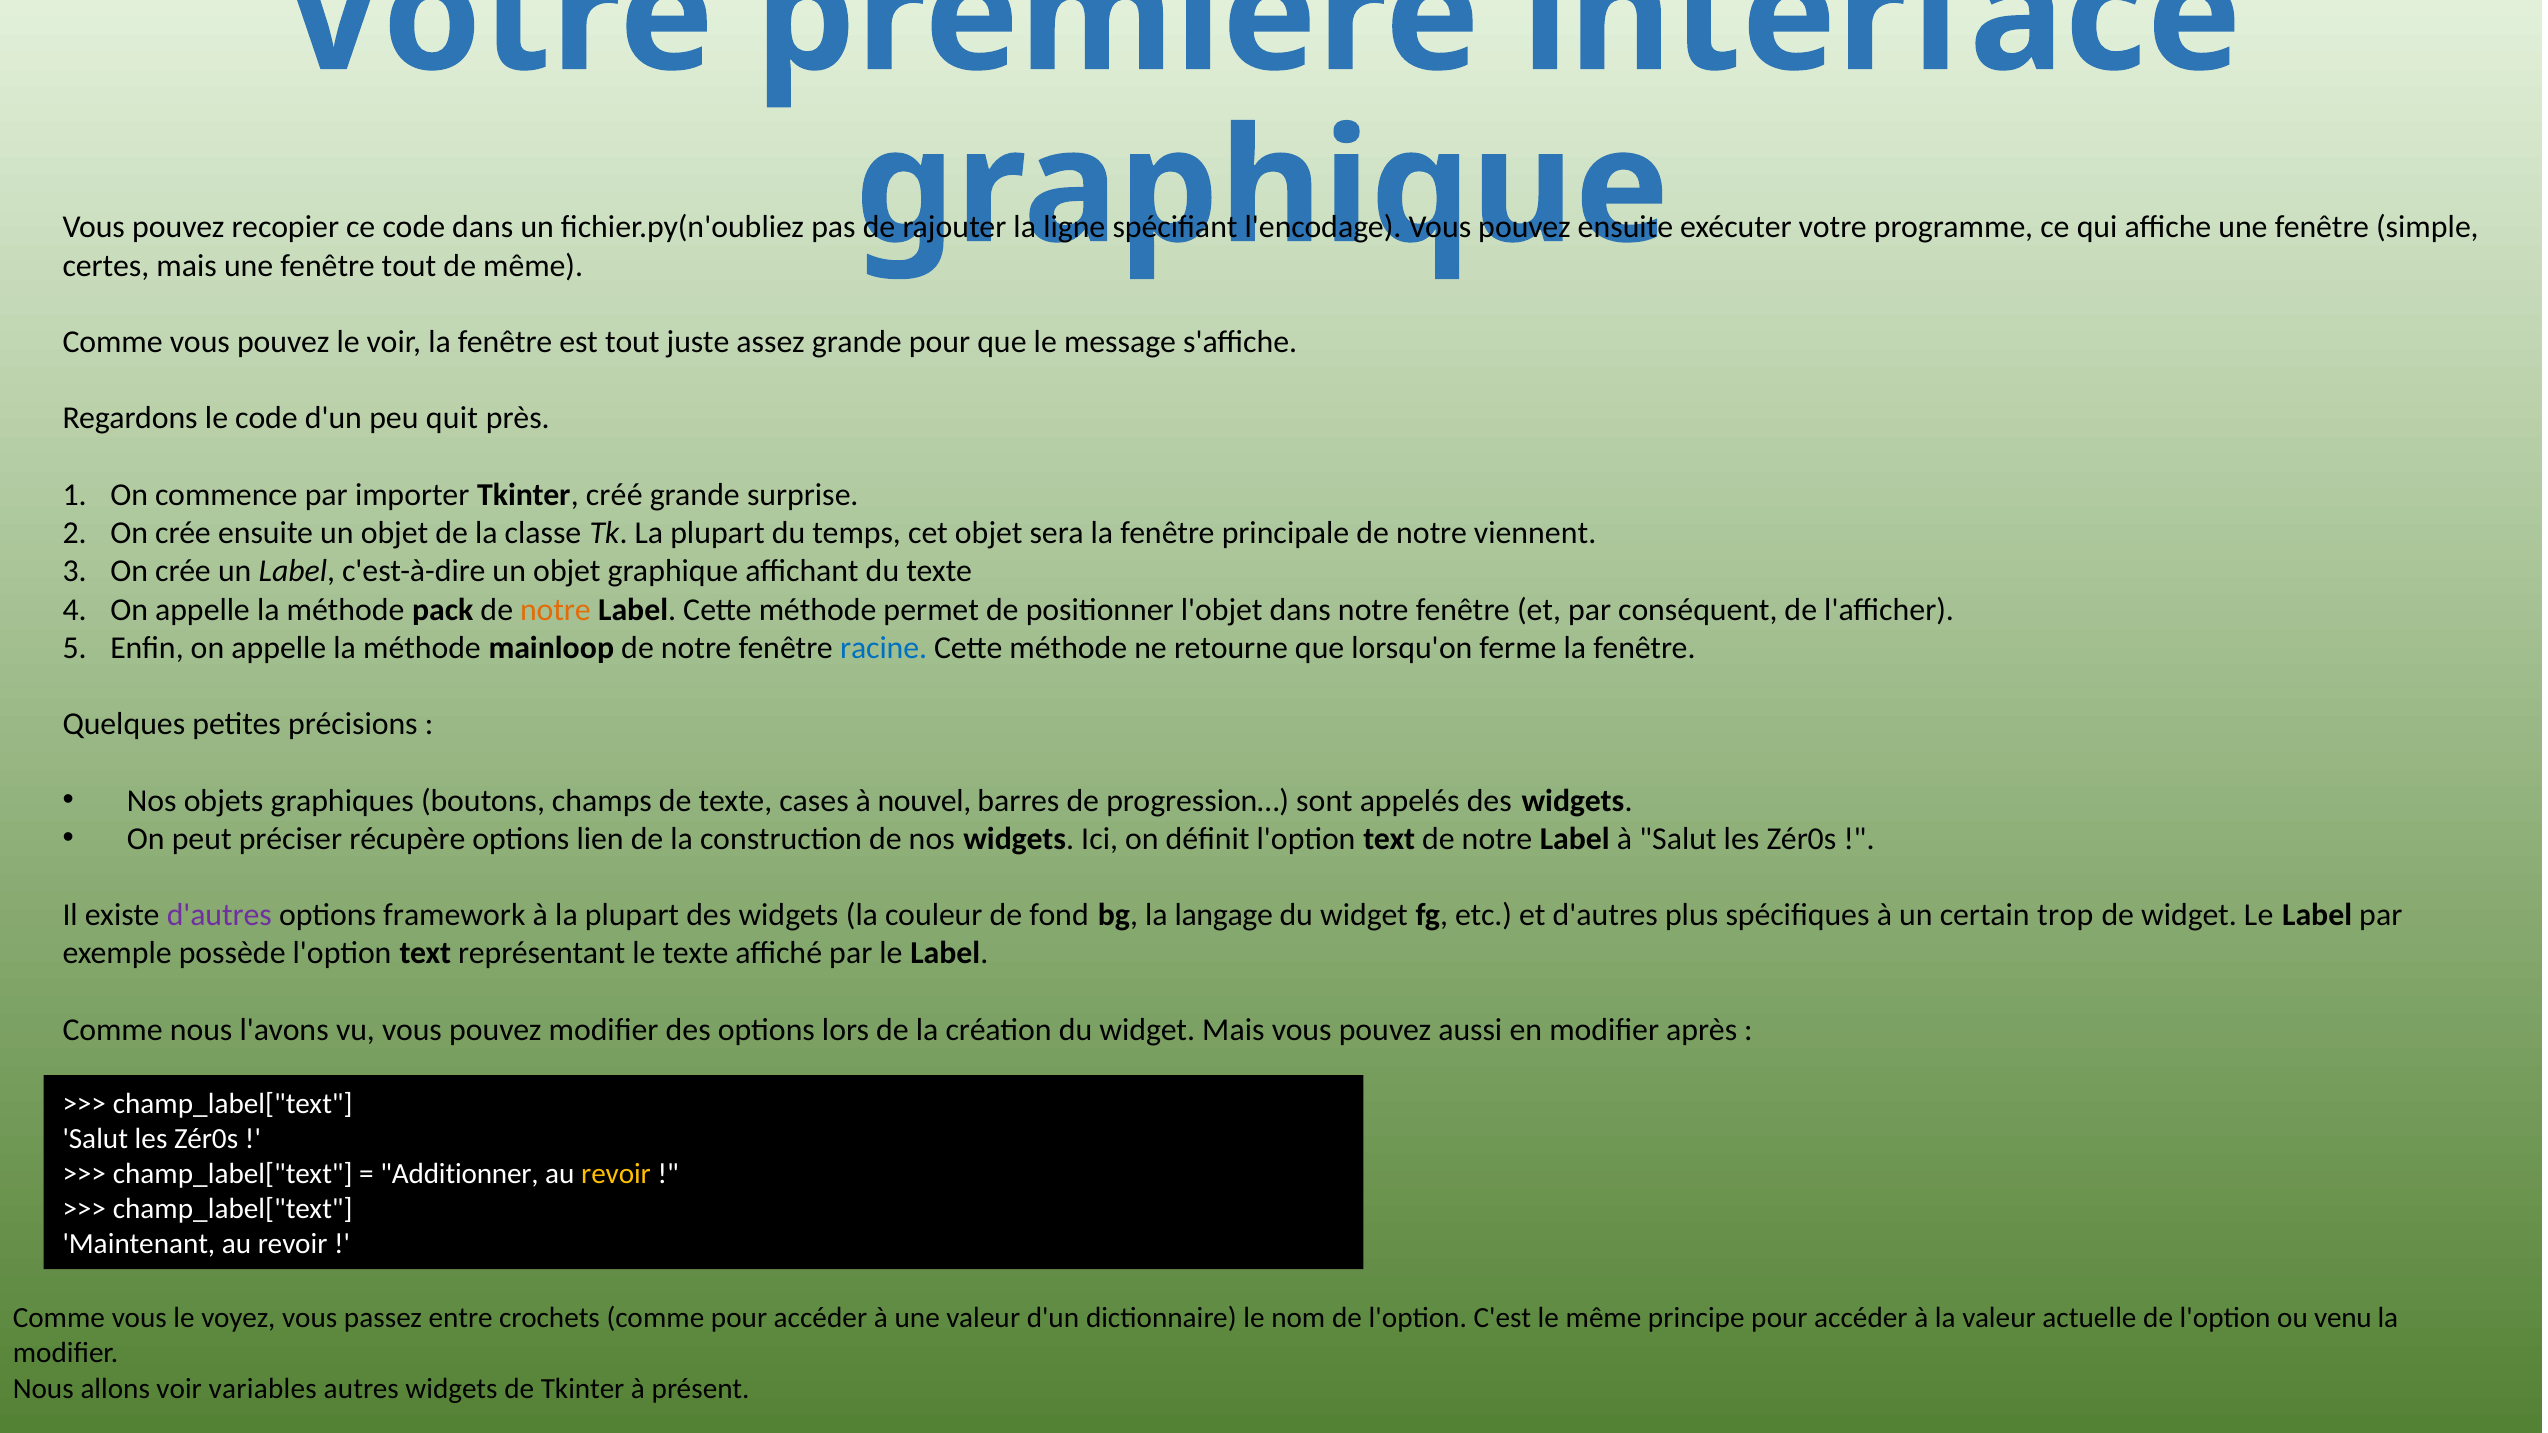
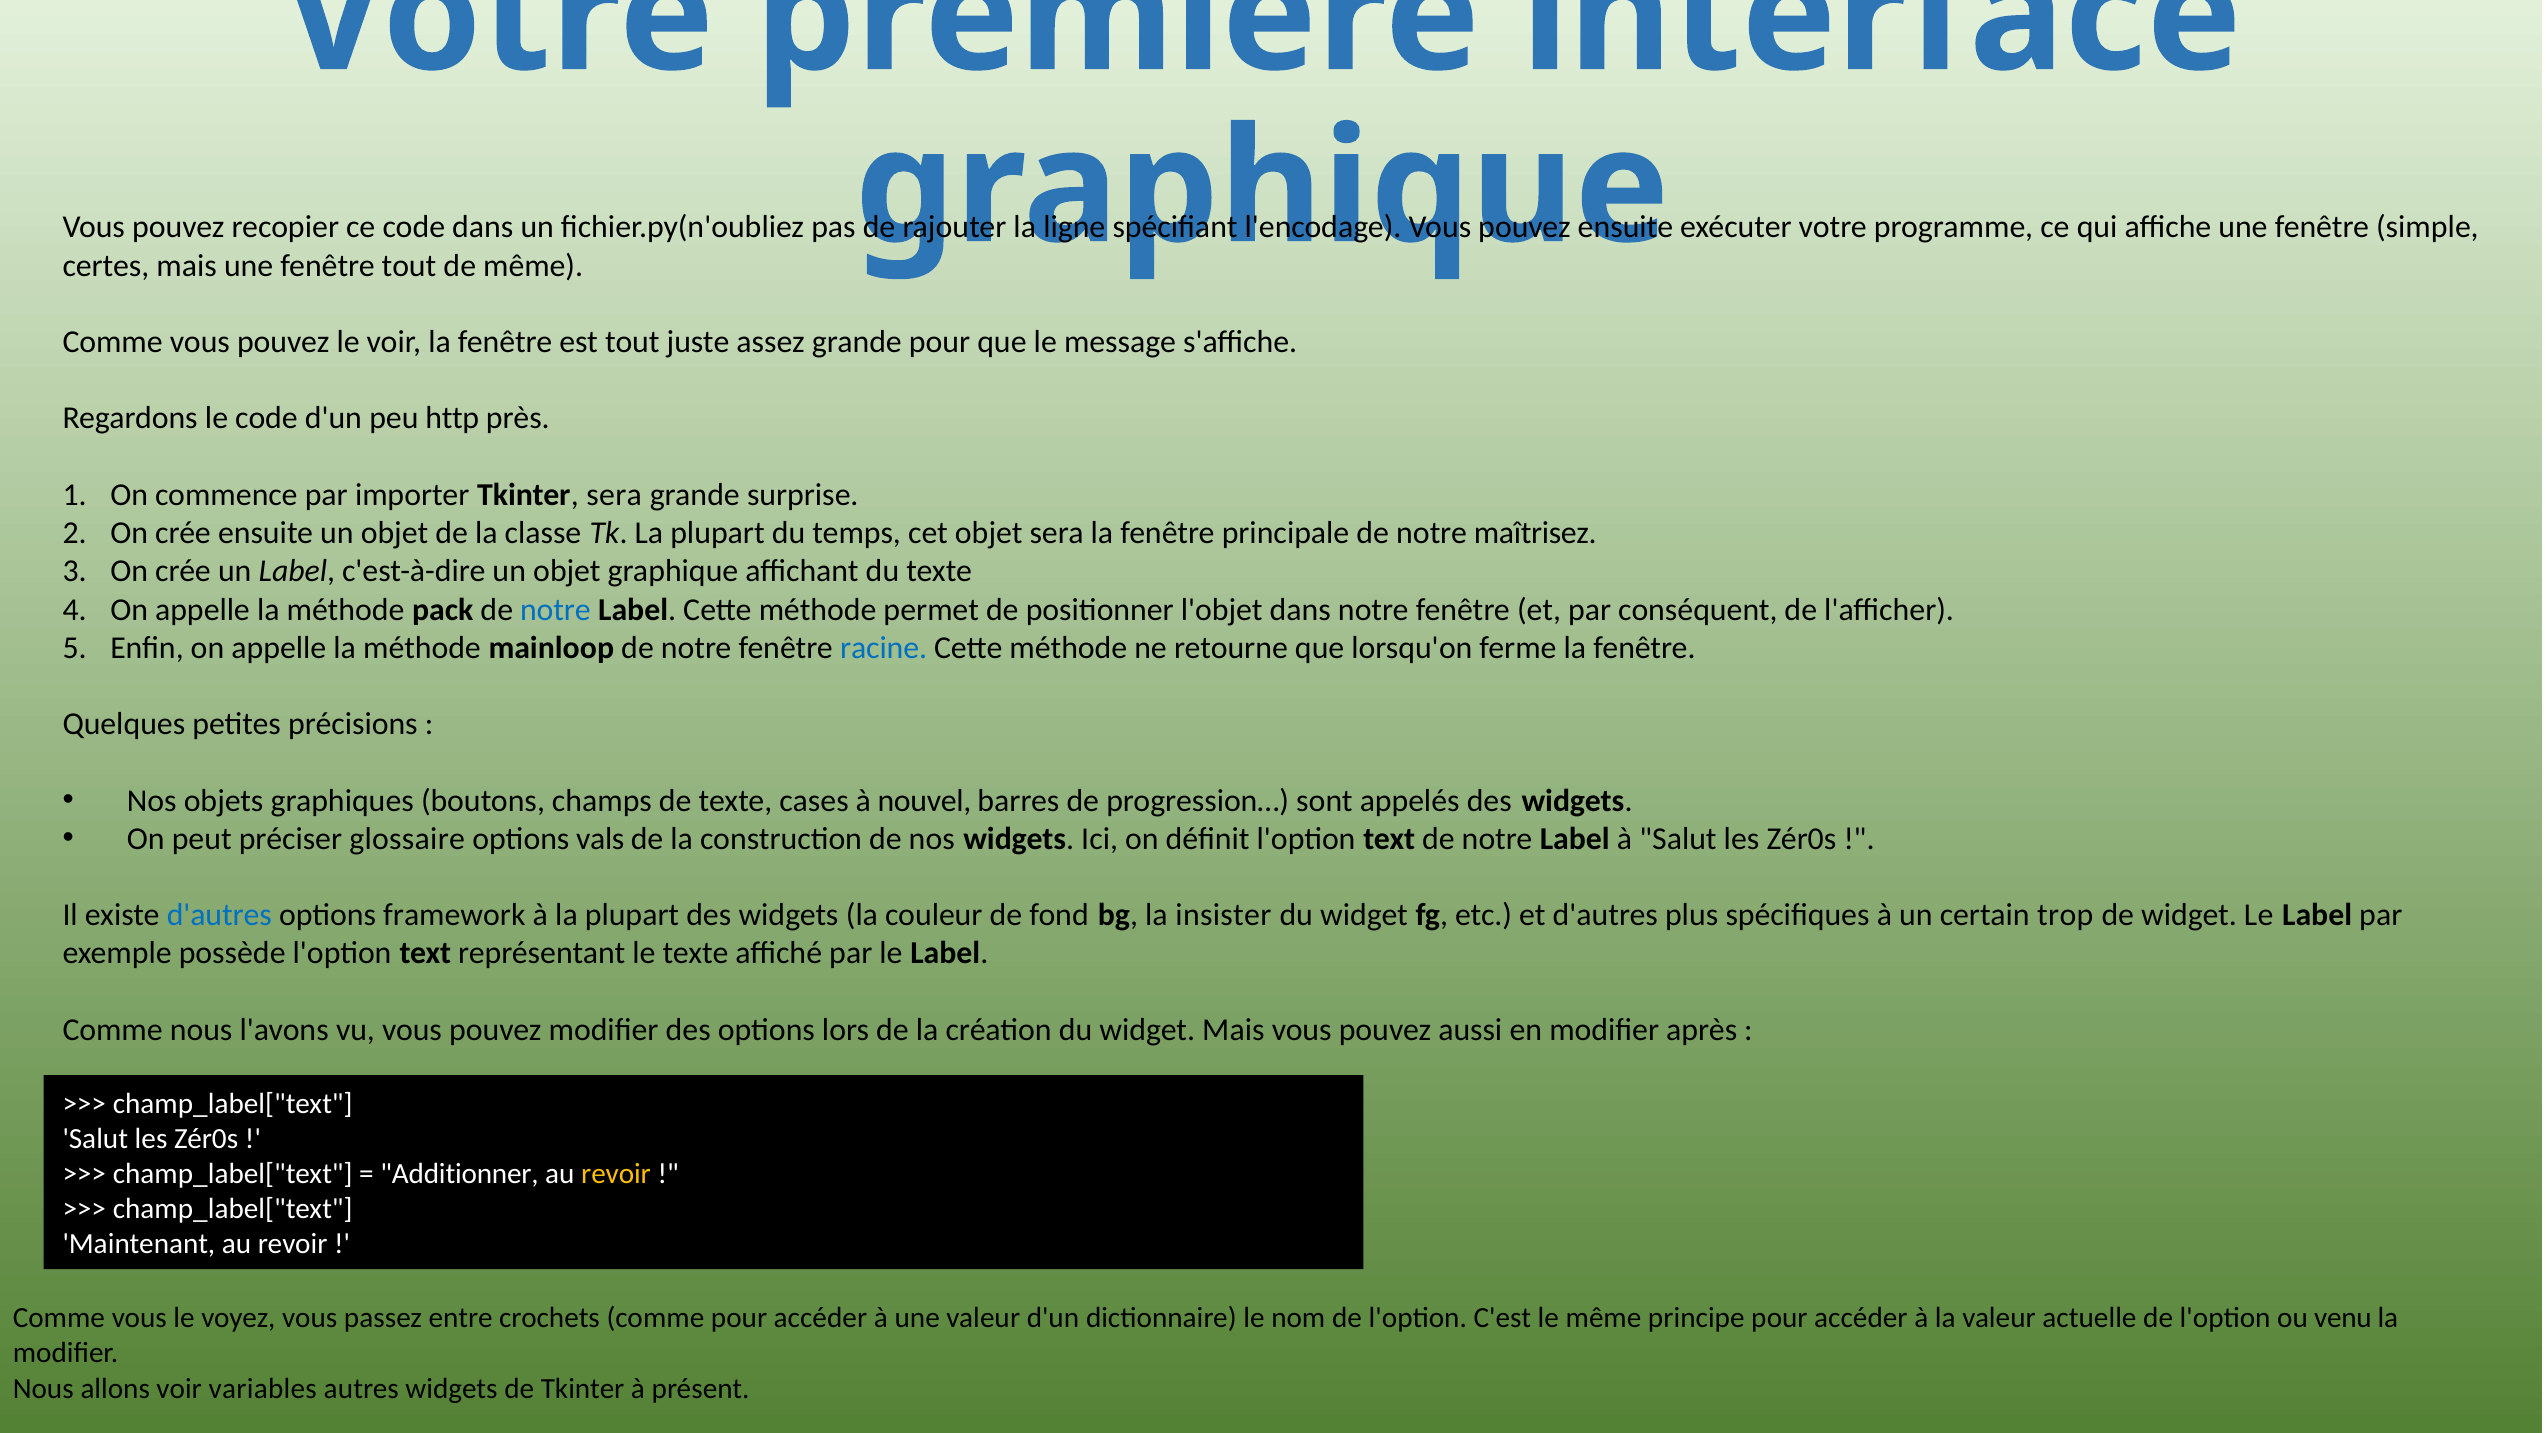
quit: quit -> http (452, 419)
Tkinter créé: créé -> sera (614, 495)
viennent: viennent -> maîtrisez (1535, 533)
notre colour: orange -> blue (555, 610)
récupère: récupère -> glossaire (407, 839)
lien: lien -> vals (600, 839)
d'autres colour: purple -> blue (219, 915)
langage: langage -> insister (1223, 915)
